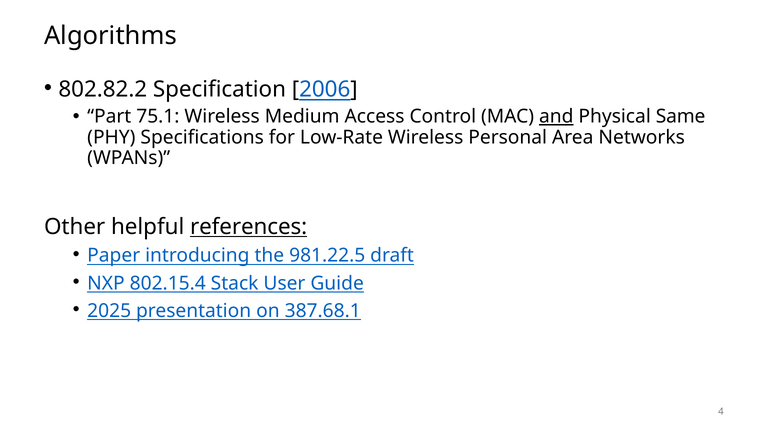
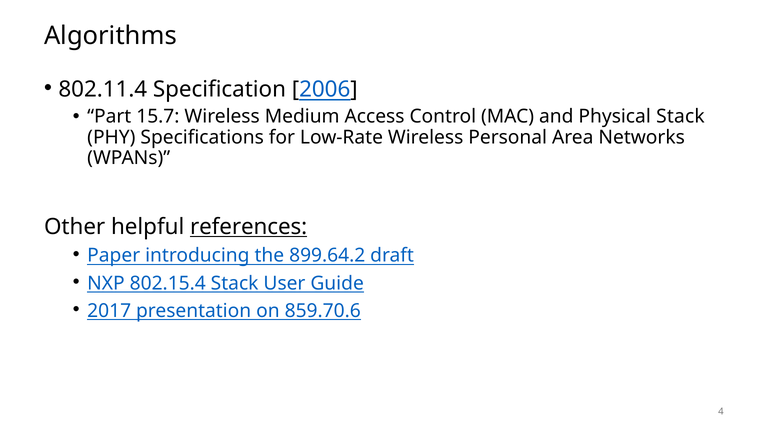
802.82.2: 802.82.2 -> 802.11.4 (103, 89)
75.1: 75.1 -> 15.7 (158, 117)
and underline: present -> none (556, 117)
Physical Same: Same -> Stack (680, 117)
981.22.5: 981.22.5 -> 899.64.2 (327, 256)
2025: 2025 -> 2017 (109, 311)
387.68.1: 387.68.1 -> 859.70.6 (323, 311)
